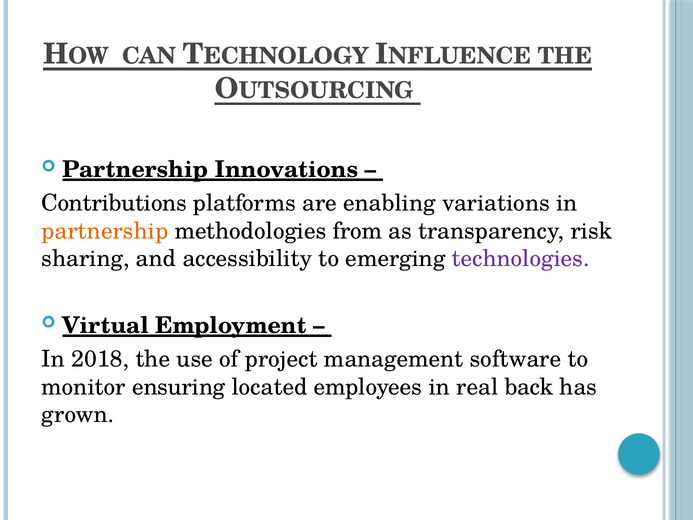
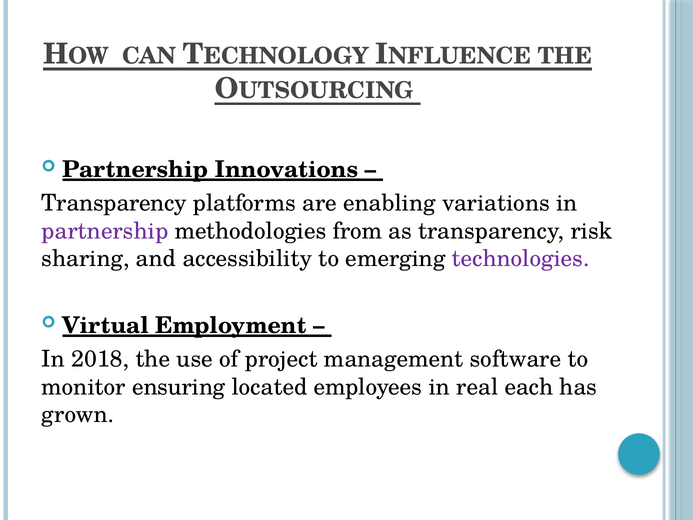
Contributions: Contributions -> Transparency (114, 203)
partnership colour: orange -> purple (105, 231)
back: back -> each (529, 387)
